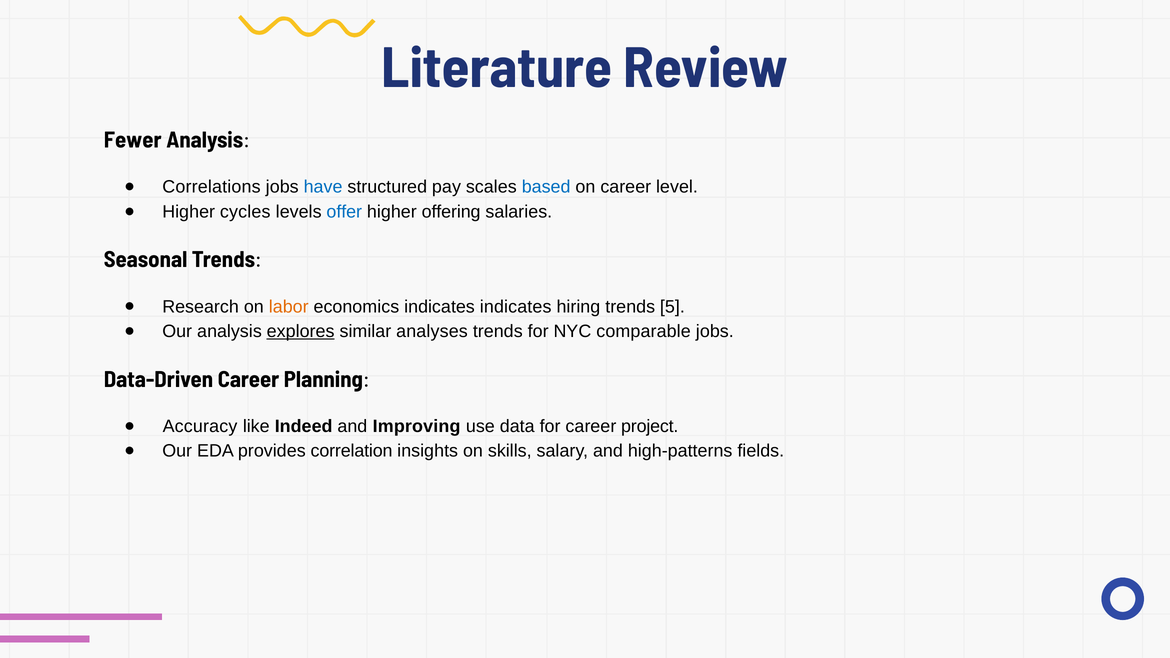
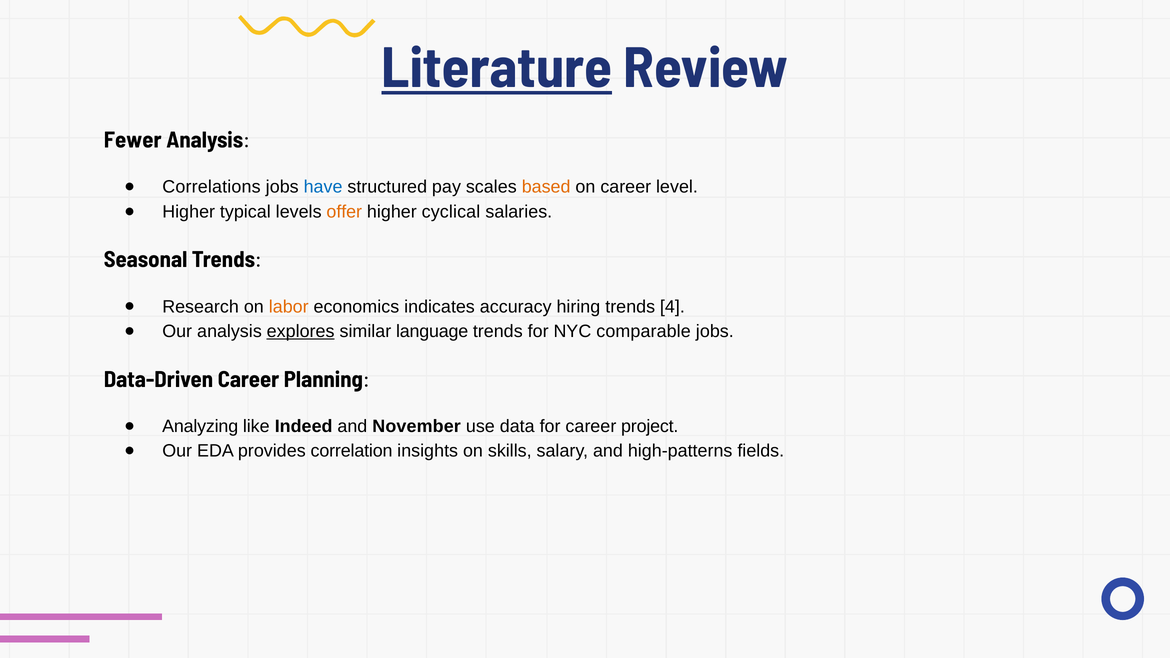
Literature underline: none -> present (497, 68)
based colour: blue -> orange (546, 187)
cycles: cycles -> typical (245, 212)
offer colour: blue -> orange (344, 212)
offering: offering -> cyclical (451, 212)
indicates indicates: indicates -> accuracy (516, 307)
5: 5 -> 4 (672, 307)
analyses: analyses -> language (432, 331)
Accuracy: Accuracy -> Analyzing (200, 426)
Improving: Improving -> November (417, 426)
